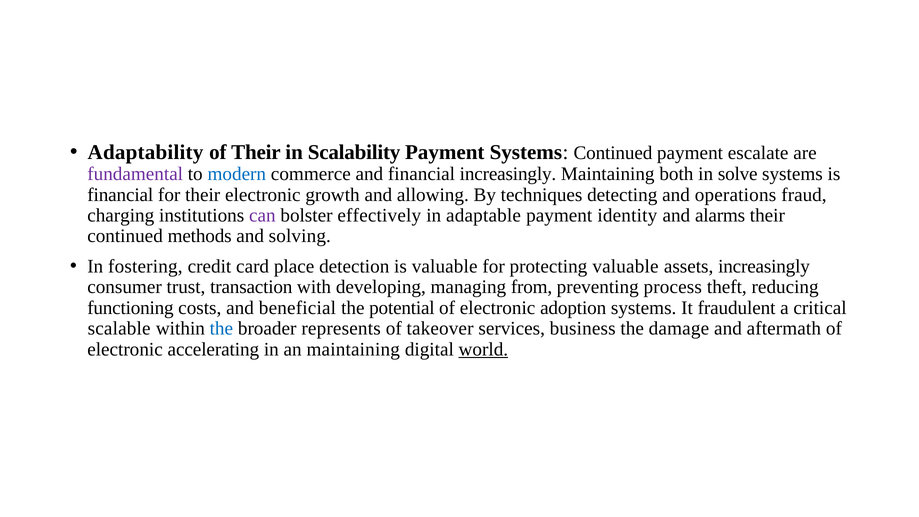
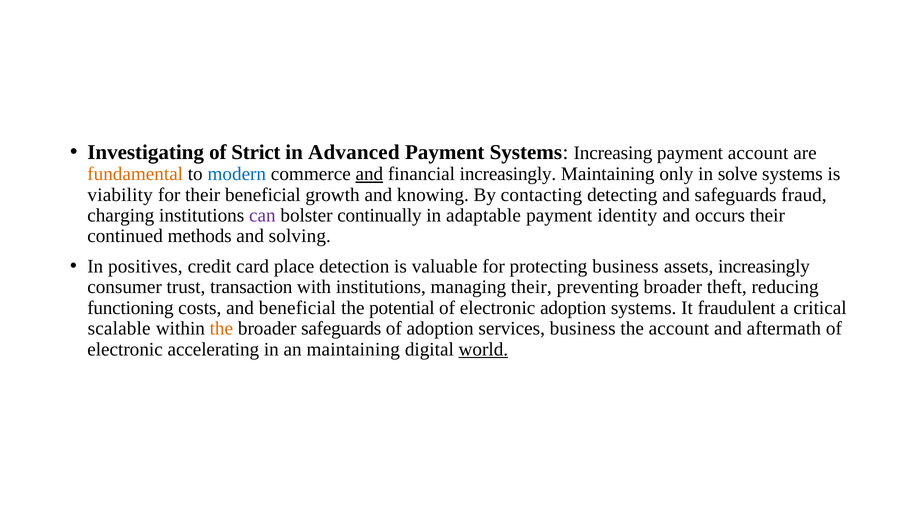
Adaptability: Adaptability -> Investigating (146, 152)
of Their: Their -> Strict (256, 152)
Scalability: Scalability -> Advanced (354, 152)
Systems Continued: Continued -> Increasing (613, 153)
payment escalate: escalate -> account (758, 153)
fundamental colour: purple -> orange (135, 174)
and underline: none -> present (369, 174)
both: both -> only (676, 174)
financial: financial -> viability (120, 195)
their electronic: electronic -> beneficial (263, 195)
allowing: allowing -> knowing (433, 195)
techniques: techniques -> contacting (541, 195)
and operations: operations -> safeguards (736, 195)
effectively: effectively -> continually (379, 215)
alarms: alarms -> occurs (720, 215)
fostering: fostering -> positives (145, 266)
protecting valuable: valuable -> business (625, 266)
with developing: developing -> institutions (381, 287)
managing from: from -> their (531, 287)
preventing process: process -> broader (673, 287)
the colour: blue -> orange (221, 329)
broader represents: represents -> safeguards (341, 329)
of takeover: takeover -> adoption (440, 329)
the damage: damage -> account (679, 329)
